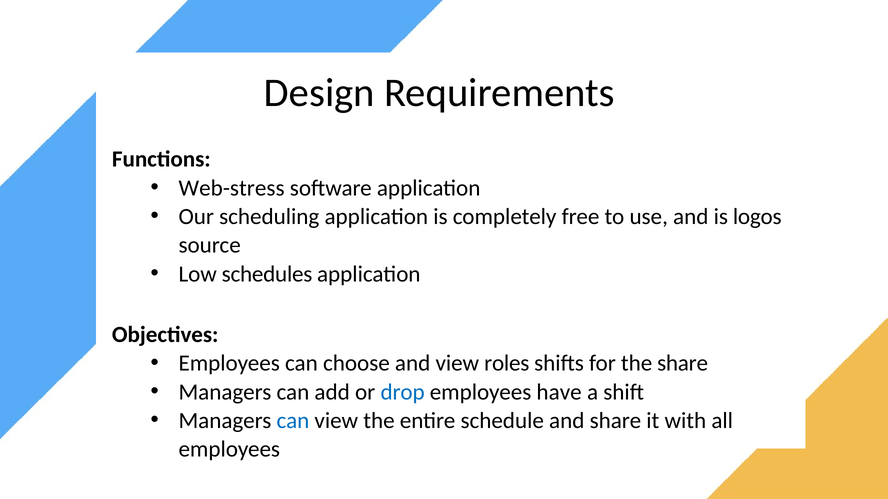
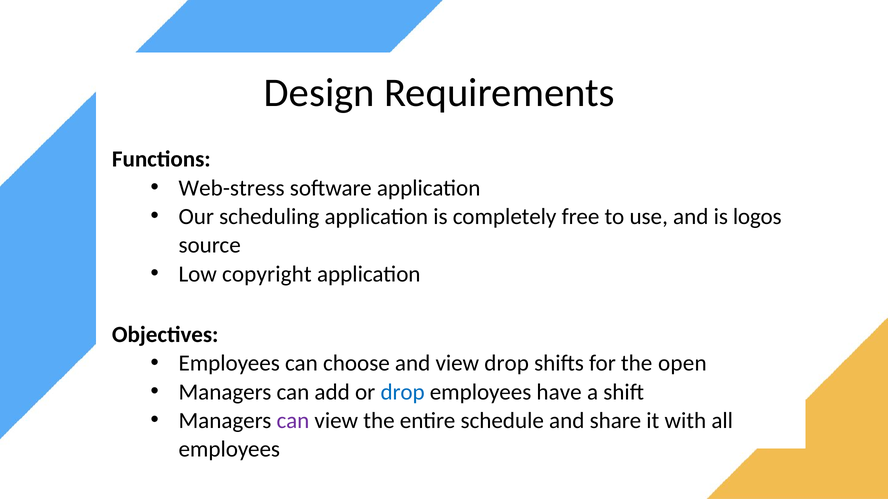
schedules: schedules -> copyright (267, 274)
view roles: roles -> drop (507, 364)
the share: share -> open (682, 364)
can colour: blue -> purple (293, 421)
